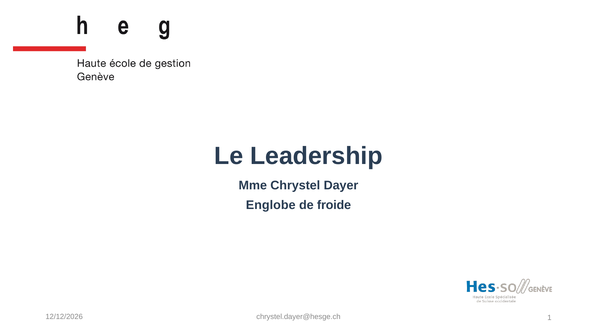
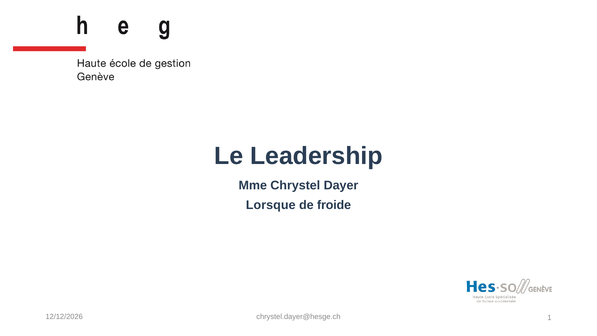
Englobe: Englobe -> Lorsque (271, 205)
